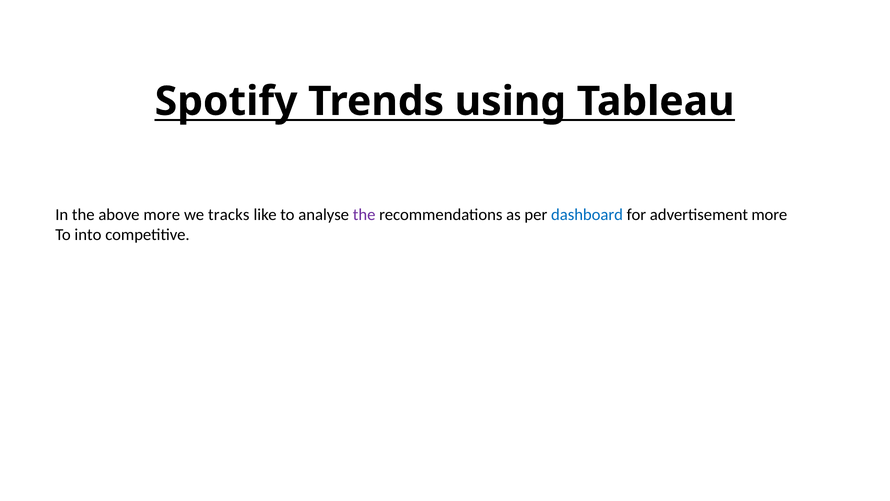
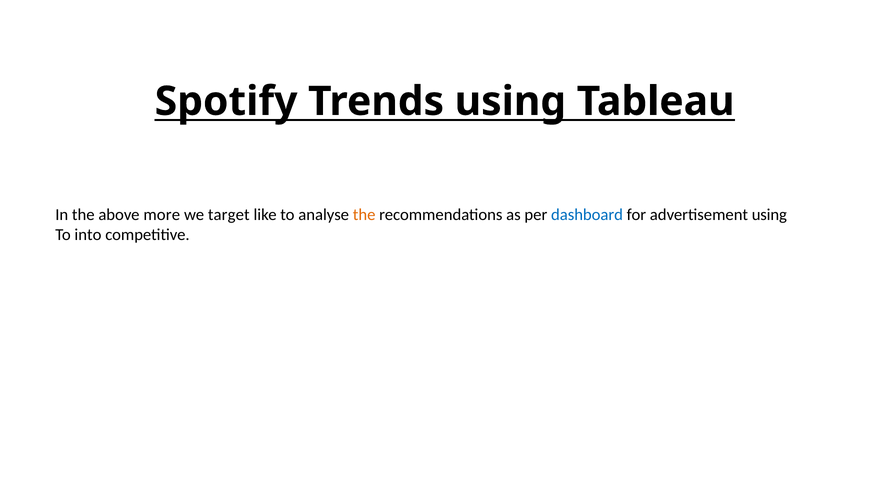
tracks: tracks -> target (229, 215)
the colour: purple -> orange (364, 215)
advertisement more: more -> using (769, 215)
